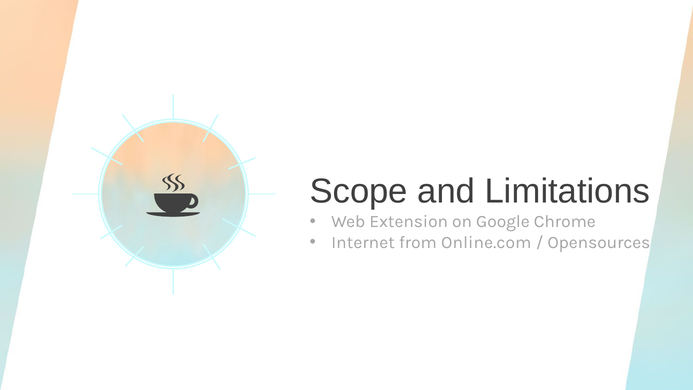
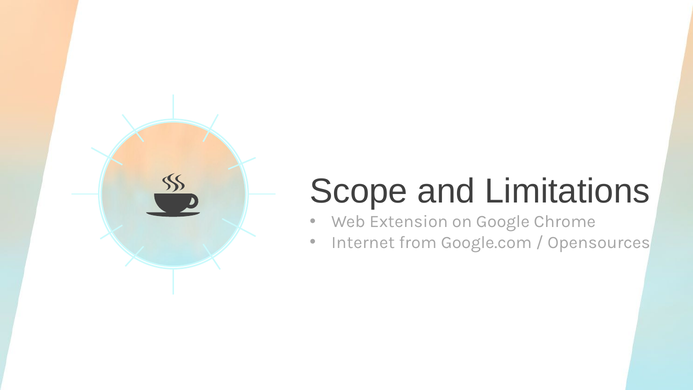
Online.com: Online.com -> Google.com (486, 242)
